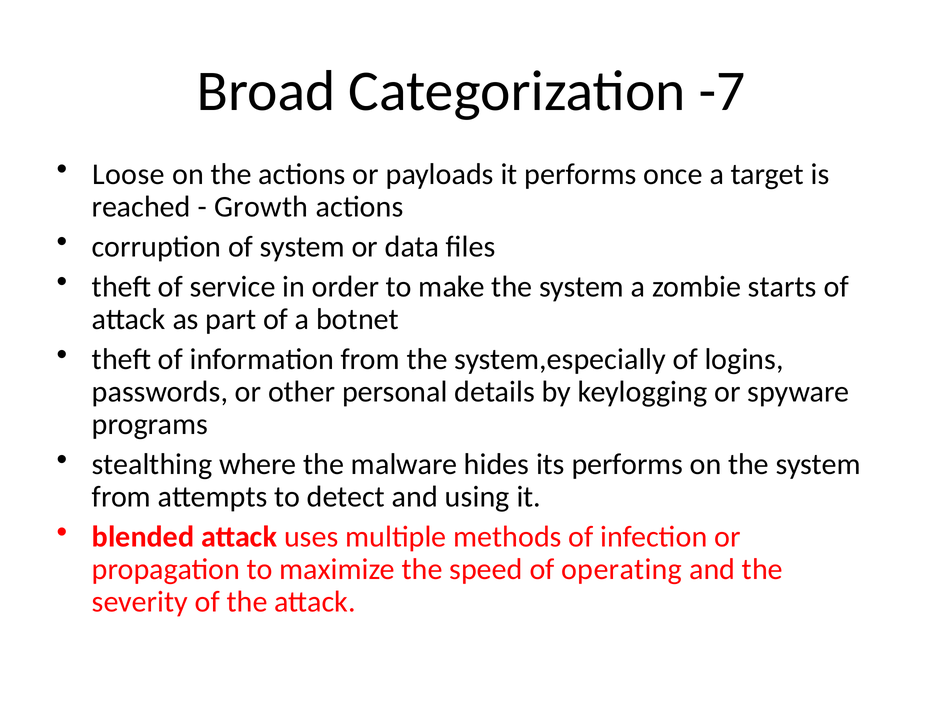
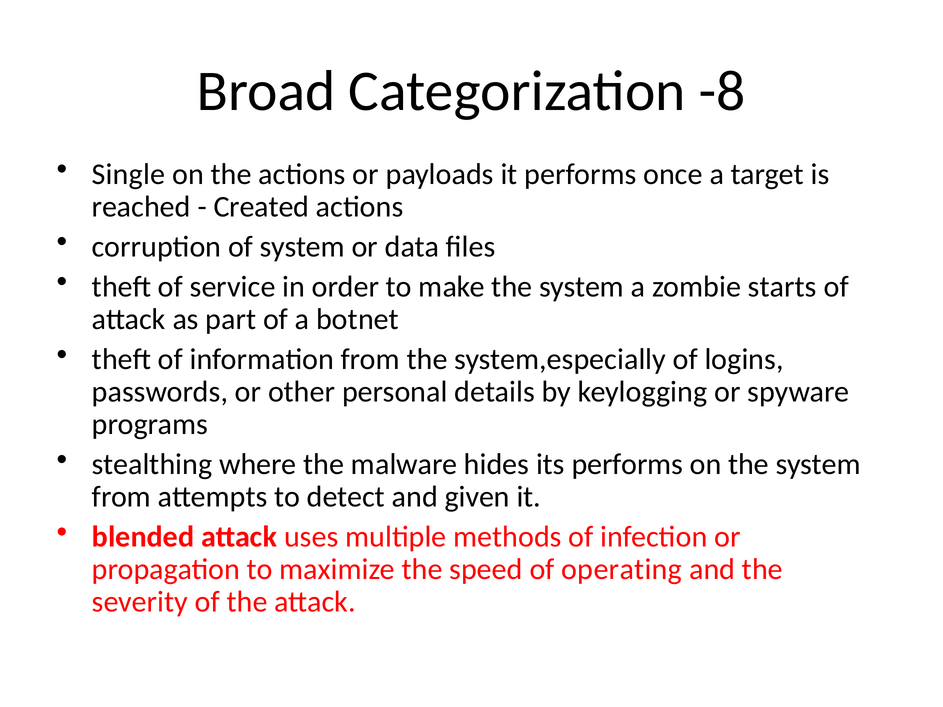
-7: -7 -> -8 (722, 91)
Loose: Loose -> Single (129, 174)
Growth: Growth -> Created (261, 207)
using: using -> given (477, 497)
